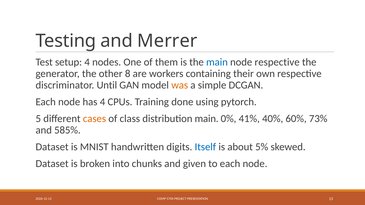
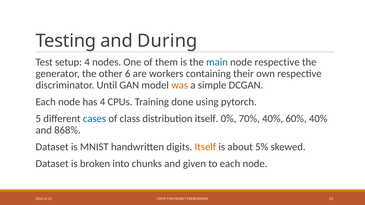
Merrer: Merrer -> During (167, 41)
8: 8 -> 6 (128, 74)
cases colour: orange -> blue (94, 119)
distribution main: main -> itself (207, 119)
41%: 41% -> 70% (249, 119)
60% 73%: 73% -> 40% (318, 119)
585%: 585% -> 868% (67, 130)
Itself colour: blue -> orange (205, 147)
